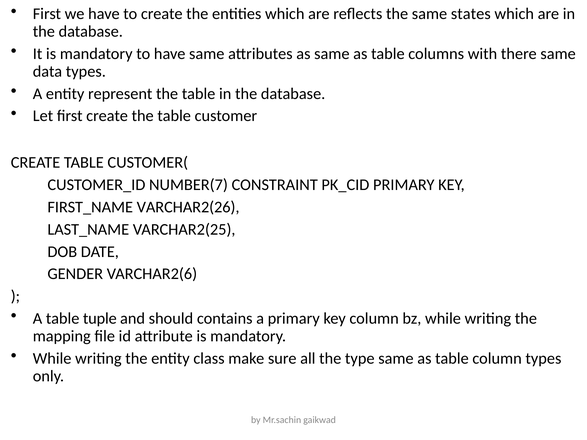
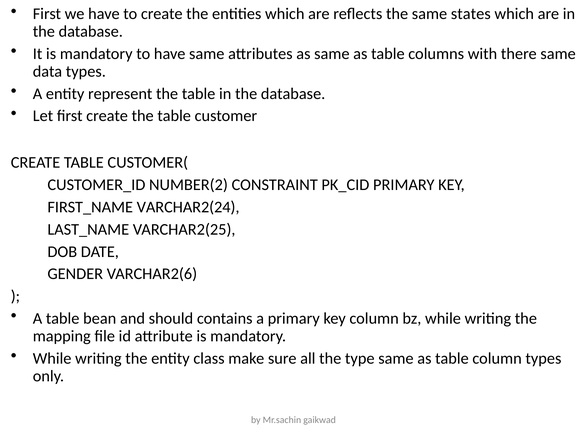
NUMBER(7: NUMBER(7 -> NUMBER(2 (188, 185)
VARCHAR2(26: VARCHAR2(26 -> VARCHAR2(24 (188, 207)
tuple: tuple -> bean (100, 319)
